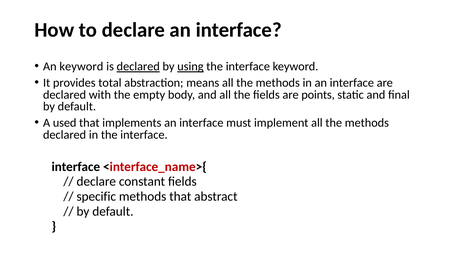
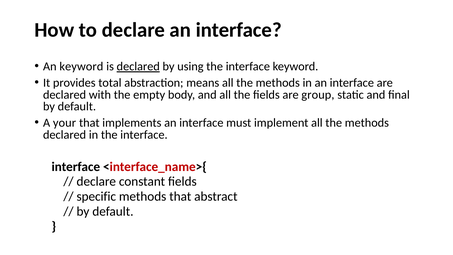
using underline: present -> none (190, 66)
points: points -> group (318, 95)
used: used -> your (65, 123)
